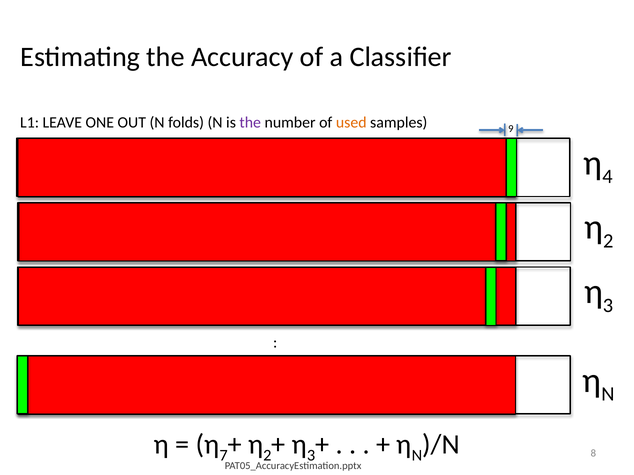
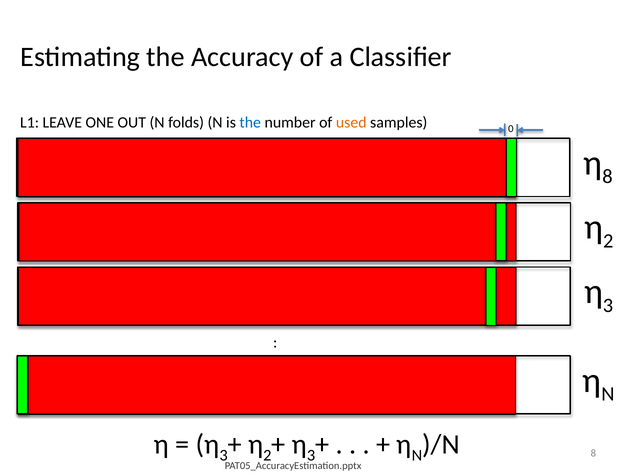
the colour: purple -> blue (250, 123)
9: 9 -> 0 (511, 129)
η 4: 4 -> 8 (607, 177)
7: 7 -> 3 (224, 456)
